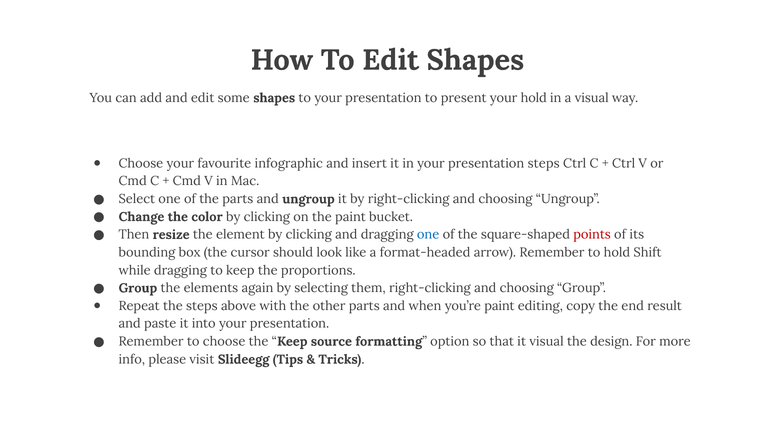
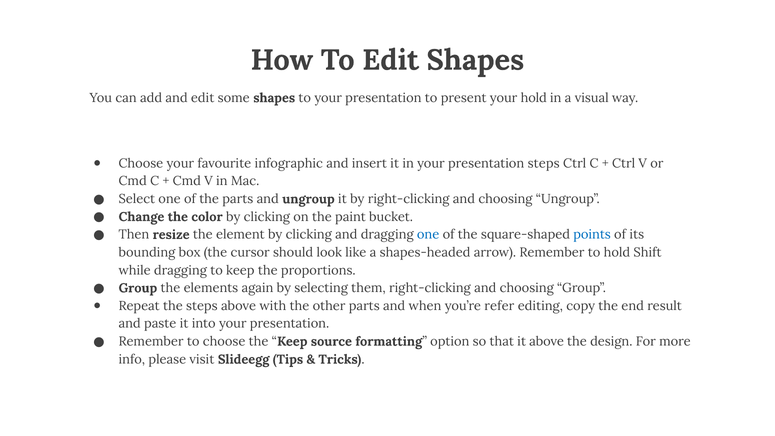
points colour: red -> blue (592, 235)
format-headed: format-headed -> shapes-headed (425, 252)
you’re paint: paint -> refer (499, 306)
it visual: visual -> above (547, 341)
